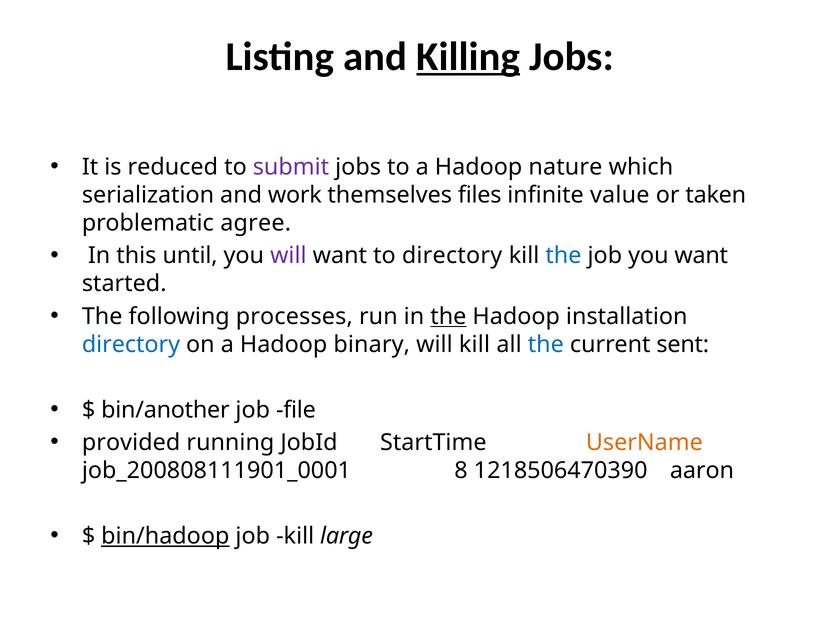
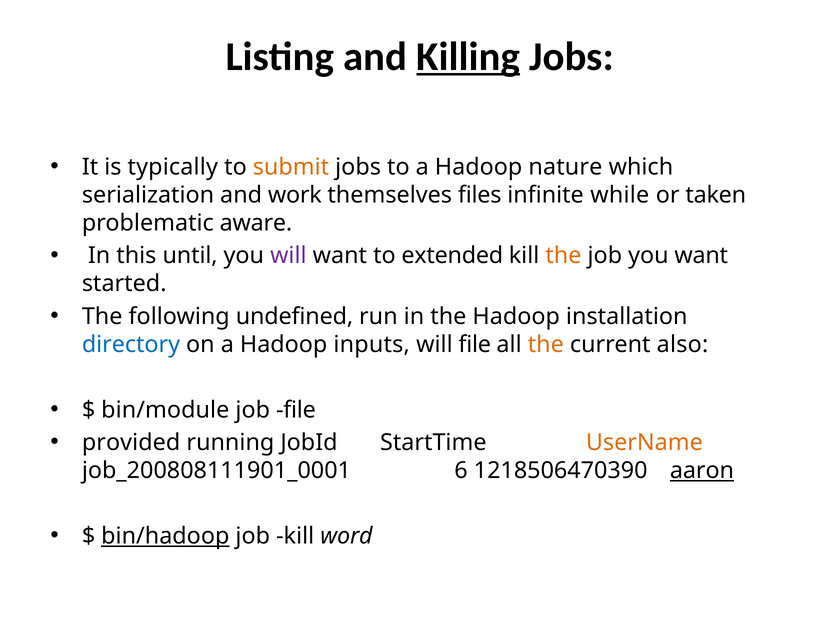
reduced: reduced -> typically (173, 167)
submit colour: purple -> orange (291, 167)
value: value -> while (620, 195)
agree: agree -> aware (256, 223)
to directory: directory -> extended (452, 256)
the colour: blue -> orange (563, 256)
processes: processes -> undefined (294, 316)
the underline: present -> none (448, 316)
binary: binary -> inputs (372, 344)
will kill: kill -> file (475, 344)
the colour: blue -> orange (546, 344)
sent: sent -> also (683, 344)
bin/another: bin/another -> bin/module (165, 410)
8: 8 -> 6 (461, 471)
aaron underline: none -> present (702, 471)
large: large -> word (346, 536)
